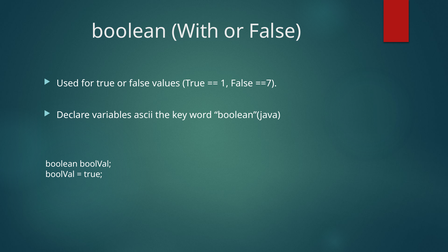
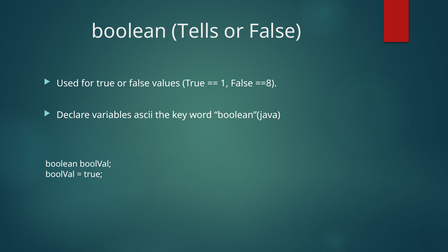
With: With -> Tells (195, 31)
==7: ==7 -> ==8 (266, 83)
